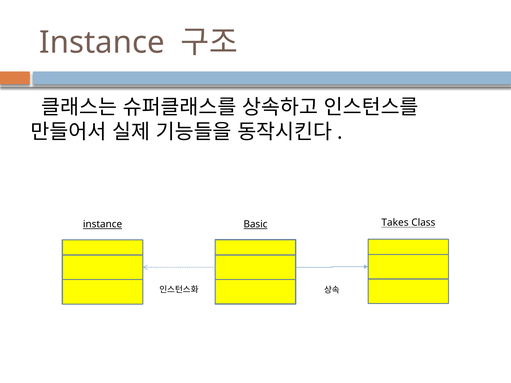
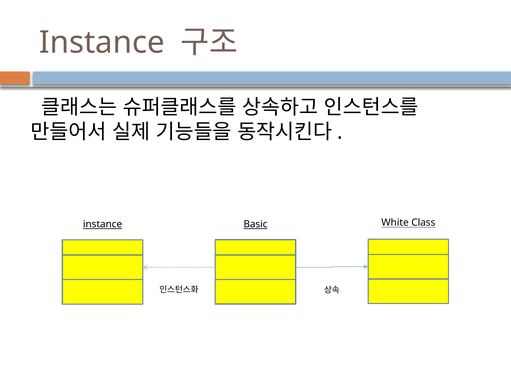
Takes: Takes -> White (395, 223)
